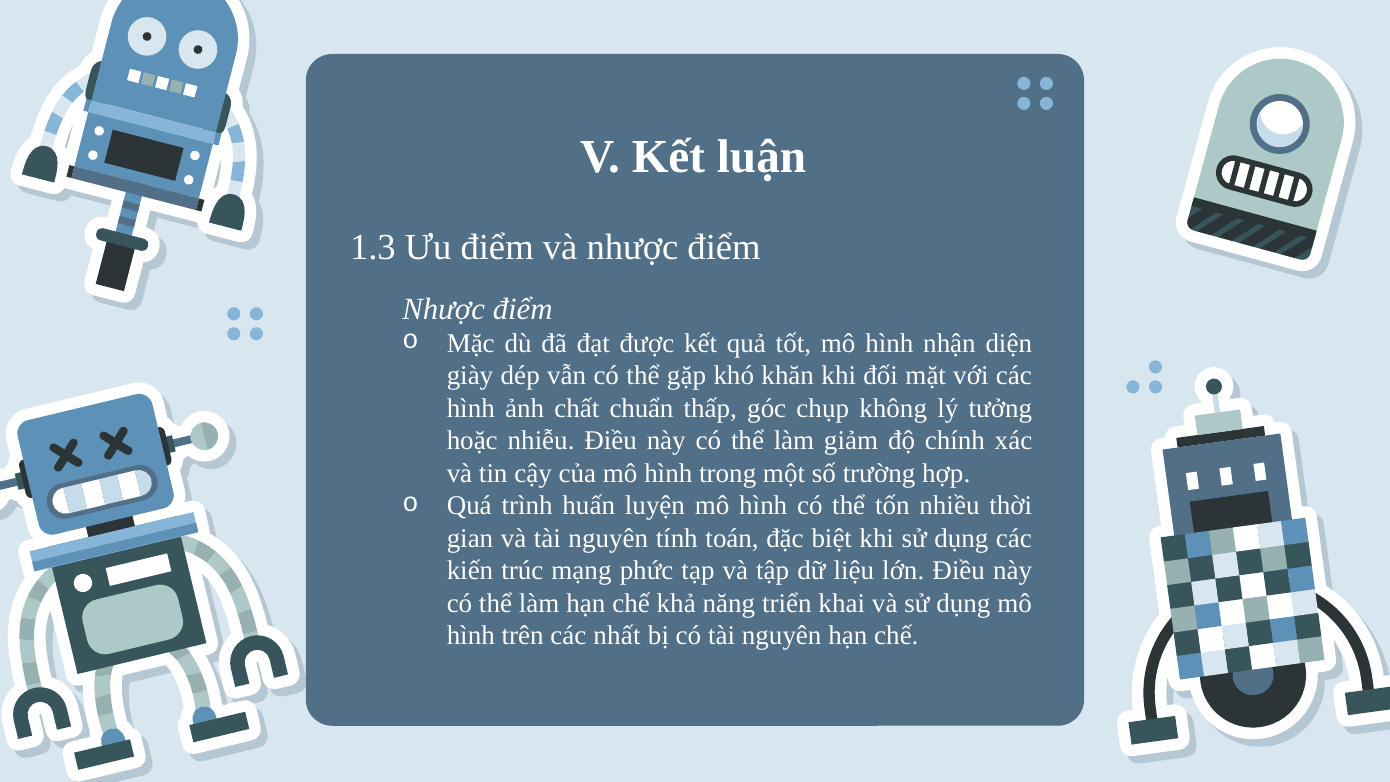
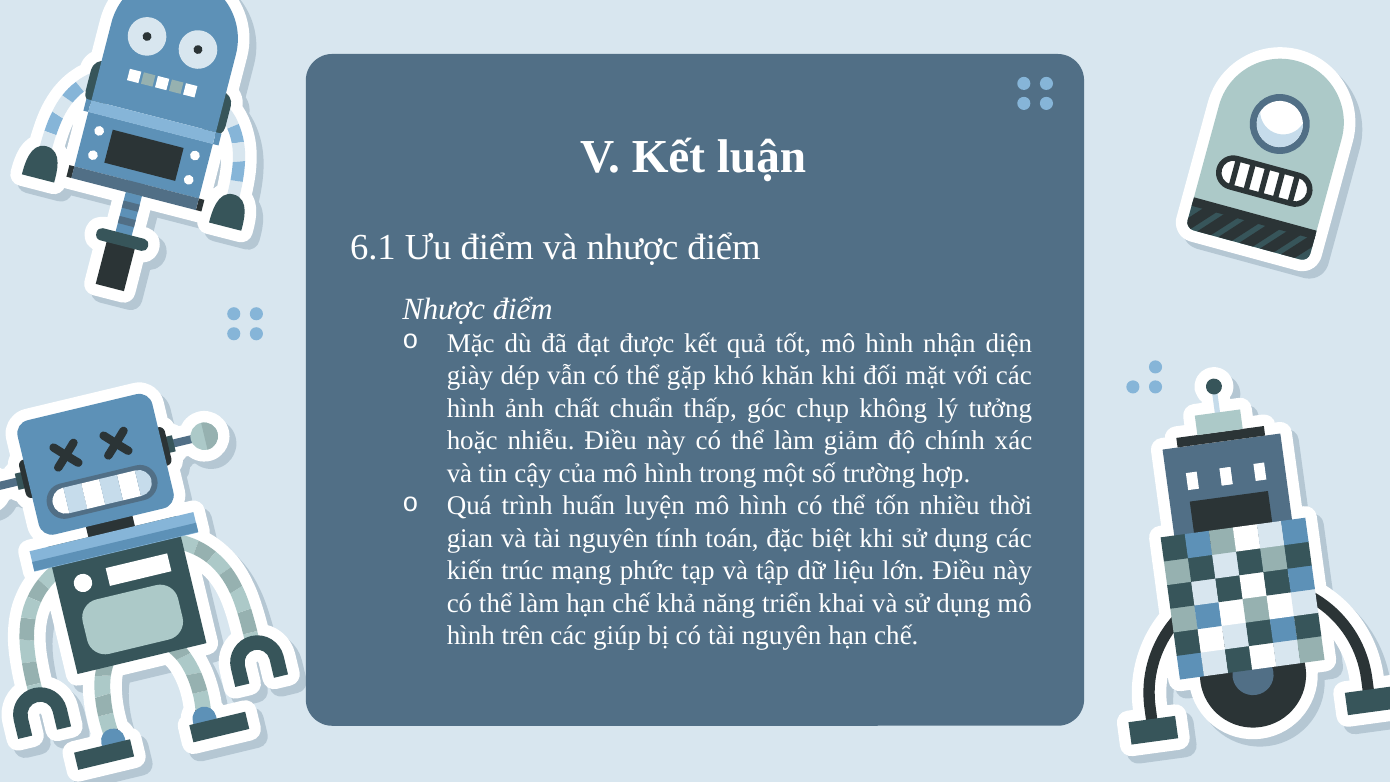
1.3: 1.3 -> 6.1 (373, 247)
nhất: nhất -> giúp (617, 636)
